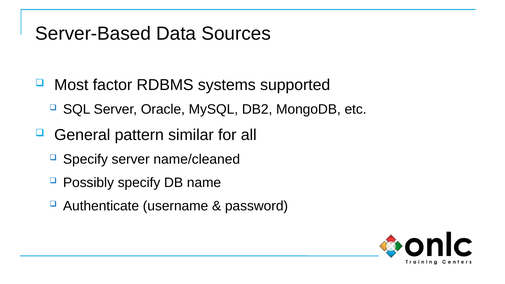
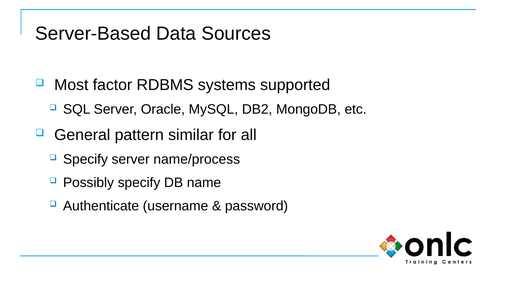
name/cleaned: name/cleaned -> name/process (197, 159)
